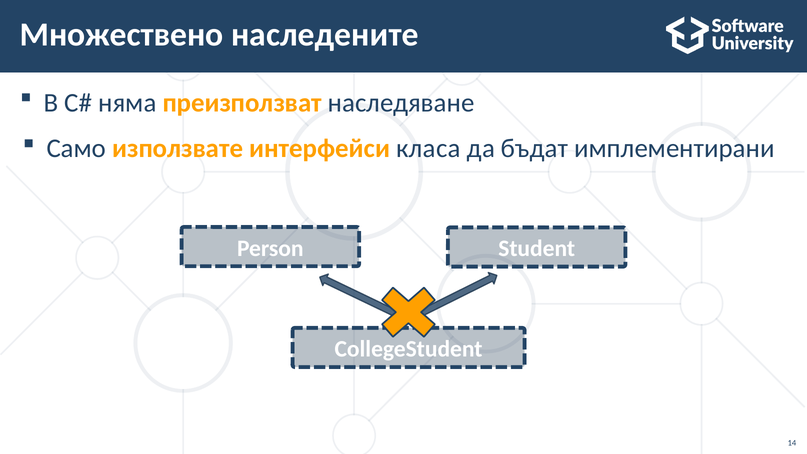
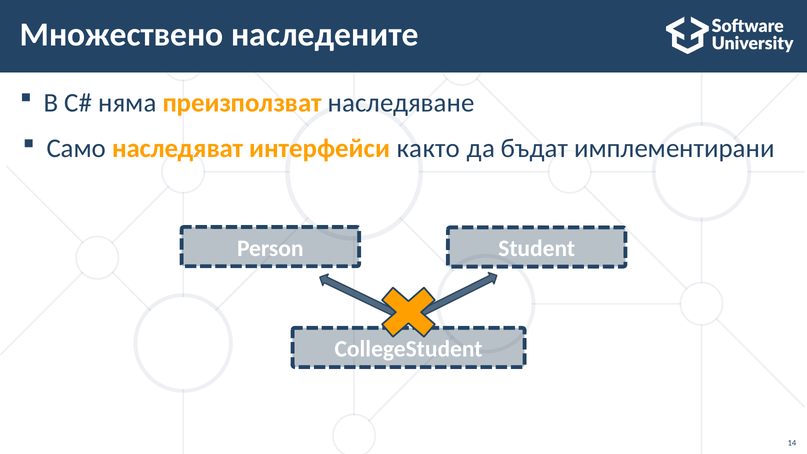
използвате: използвате -> наследяват (178, 148)
класа: класа -> както (428, 148)
